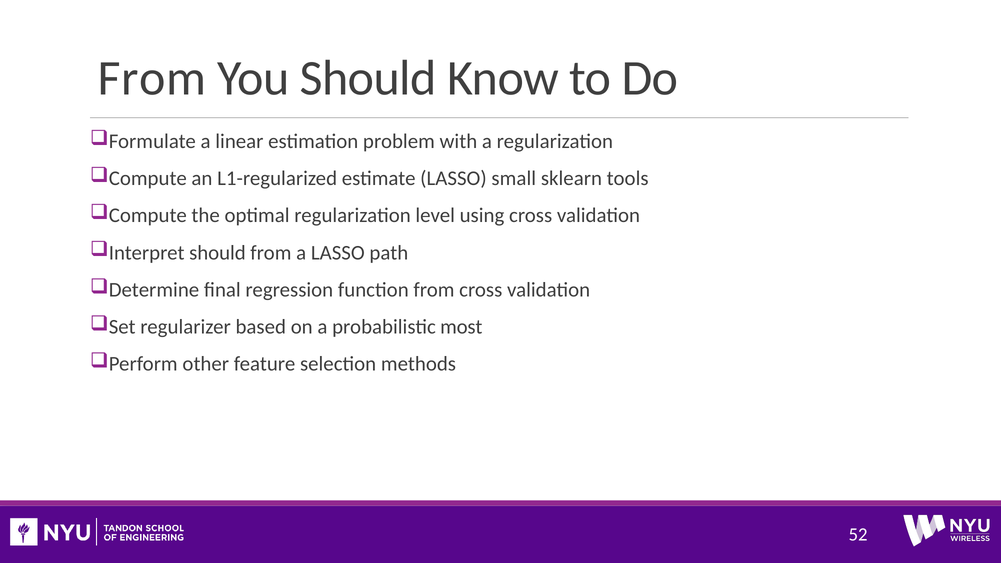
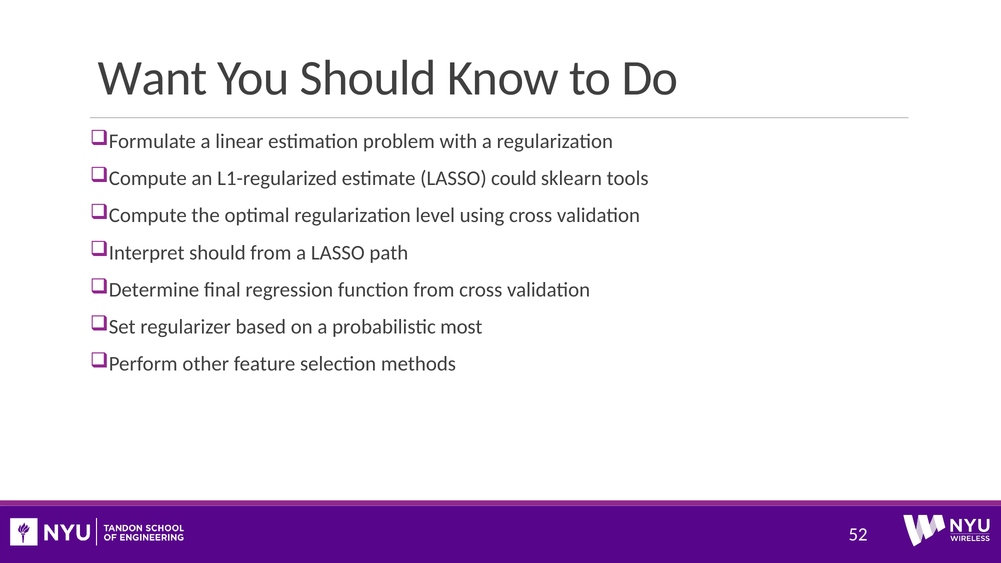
From: From -> Want (153, 78)
small: small -> could (514, 178)
